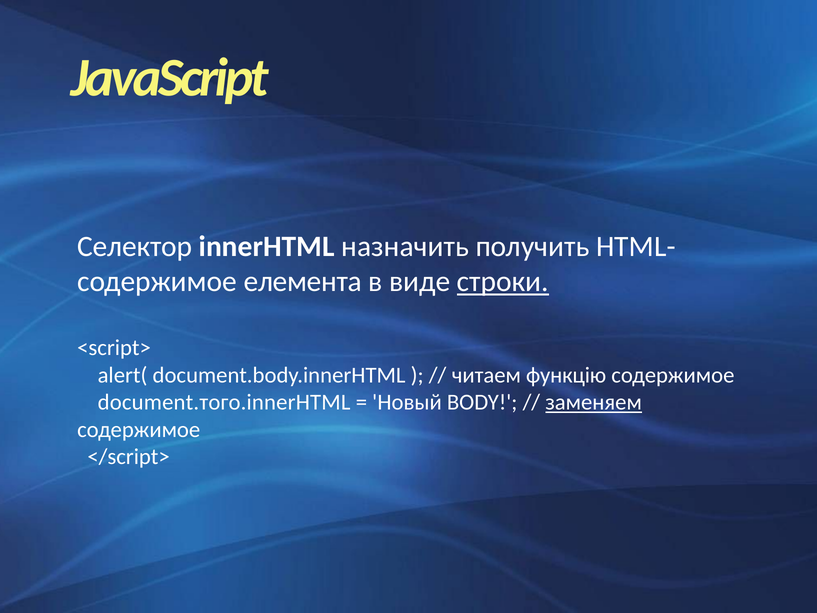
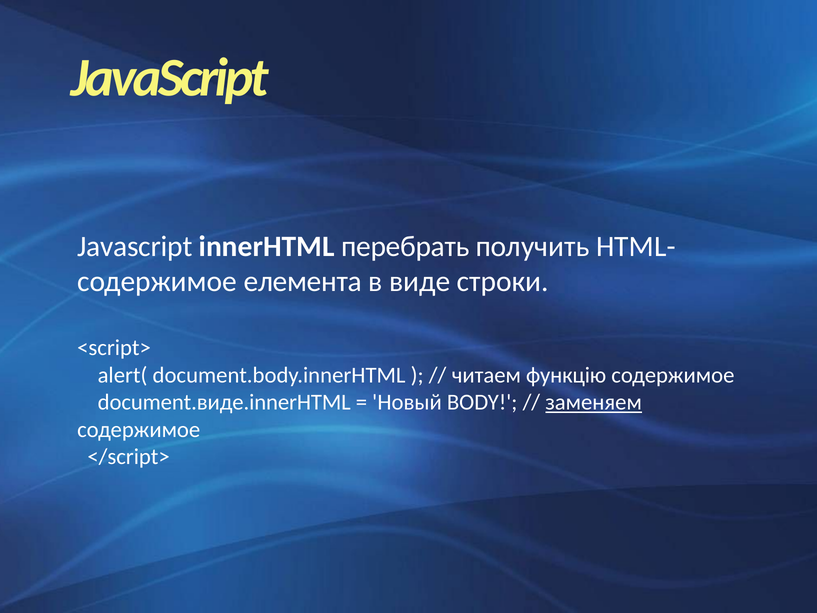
Селектор: Селектор -> Javascript (135, 246)
назначить: назначить -> перебрать (405, 246)
строки underline: present -> none (503, 282)
document.того.innerHTML: document.того.innerHTML -> document.виде.innerHTML (224, 402)
